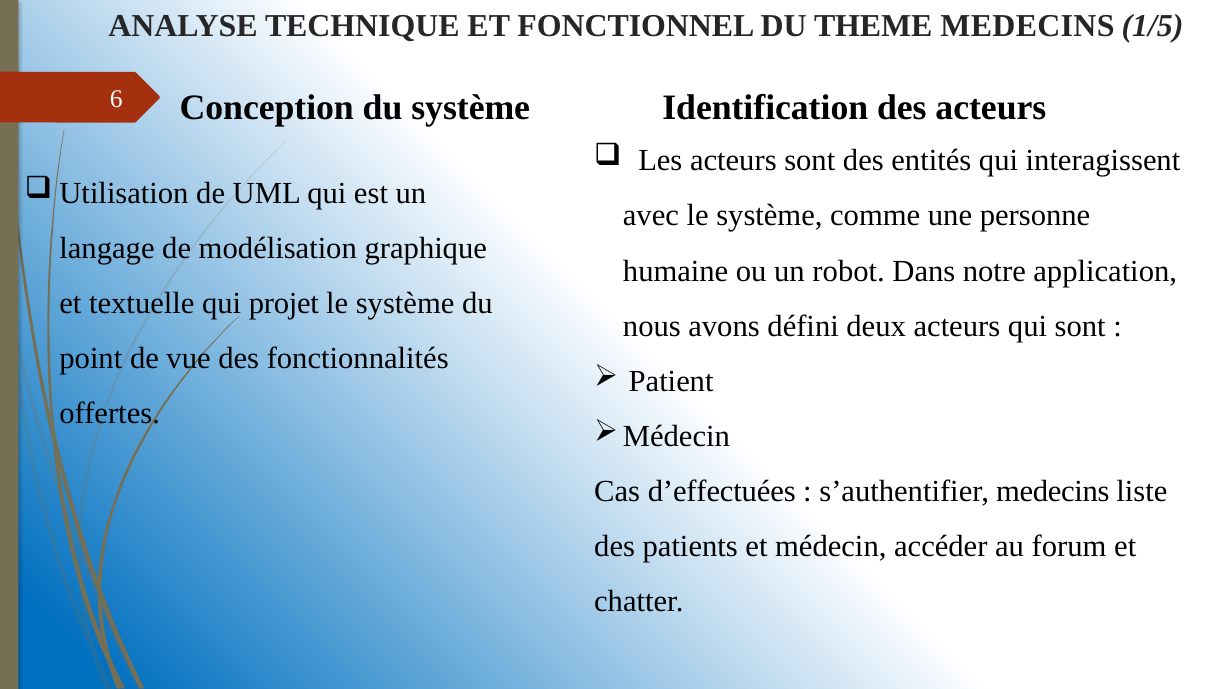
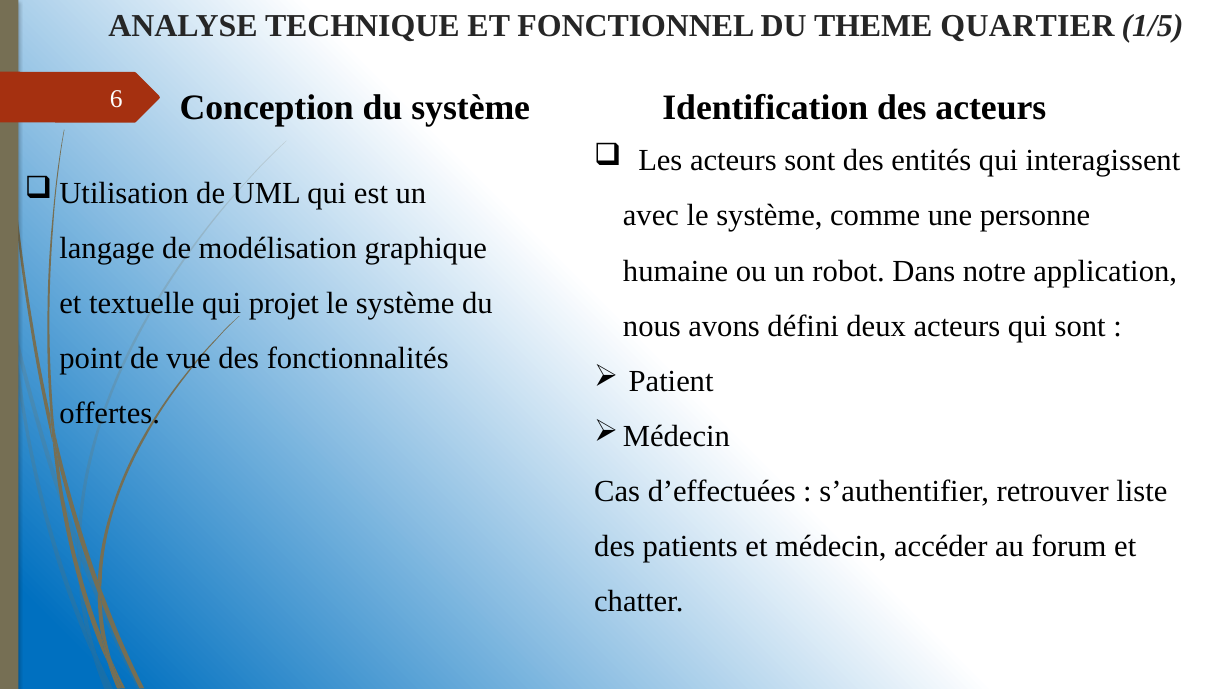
THEME MEDECINS: MEDECINS -> QUARTIER (1028, 26)
s’authentifier medecins: medecins -> retrouver (1053, 491)
